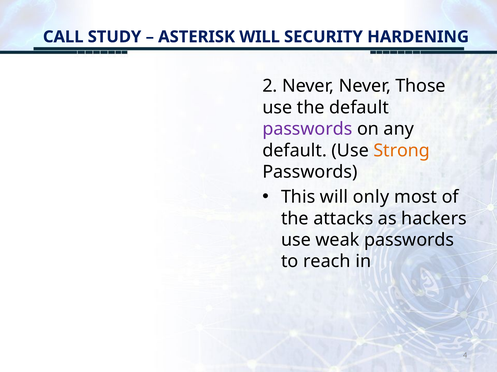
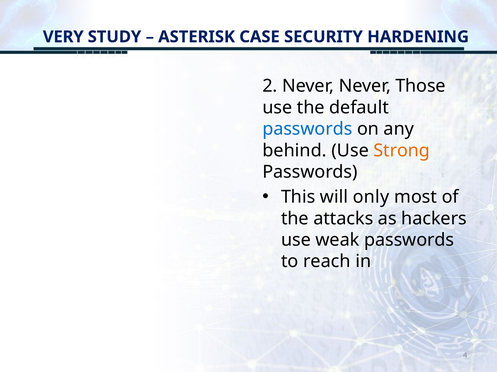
CALL: CALL -> VERY (63, 37)
ASTERISK WILL: WILL -> CASE (260, 37)
passwords colour: purple -> blue (307, 129)
default: default -> behind (295, 151)
